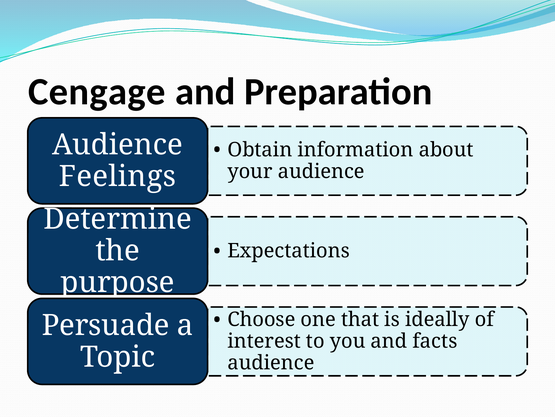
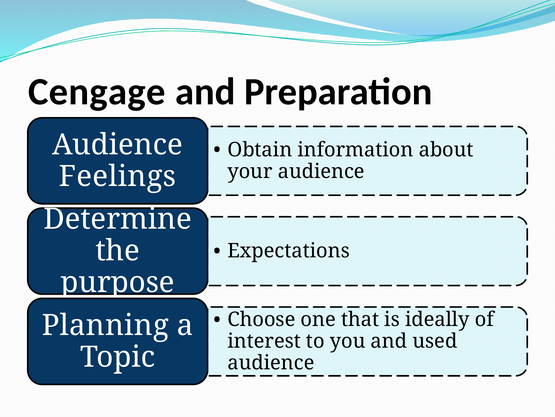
Persuade: Persuade -> Planning (105, 325)
facts: facts -> used (435, 341)
